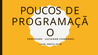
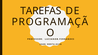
POUCOS: POUCOS -> TAREFAS (41, 11)
